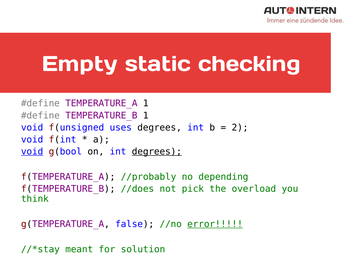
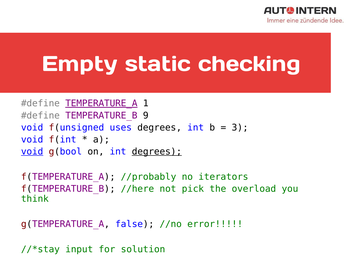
TEMPERATURE_A underline: none -> present (101, 104)
TEMPERATURE_B 1: 1 -> 9 (146, 116)
2: 2 -> 3 (240, 128)
depending: depending -> iterators (223, 177)
//does: //does -> //here (137, 189)
error underline: present -> none (215, 224)
meant: meant -> input (79, 250)
